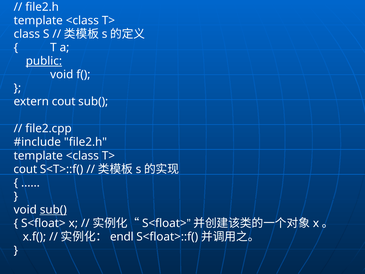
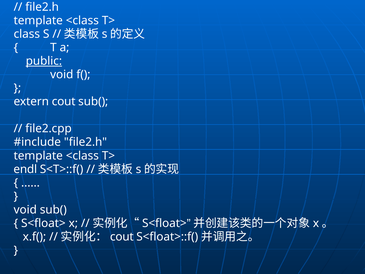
cout: cout -> endl (25, 169)
sub( underline: present -> none (53, 210)
endl: endl -> cout (122, 237)
